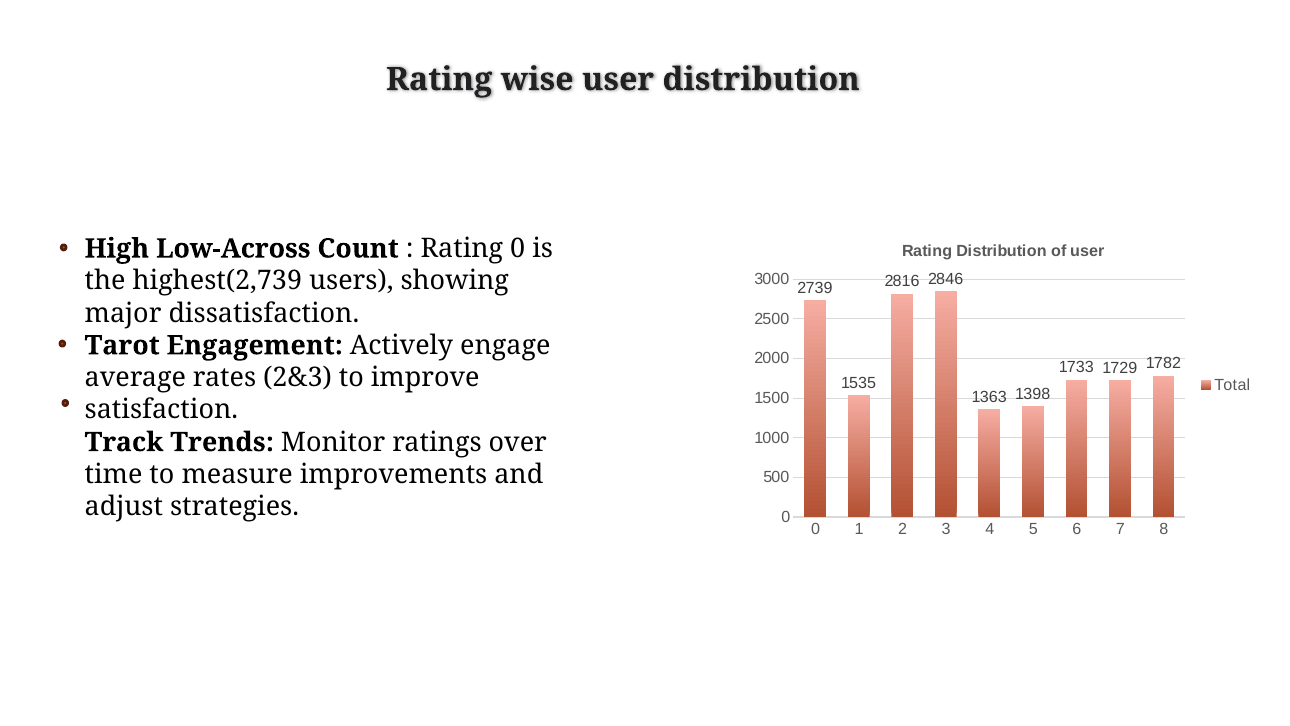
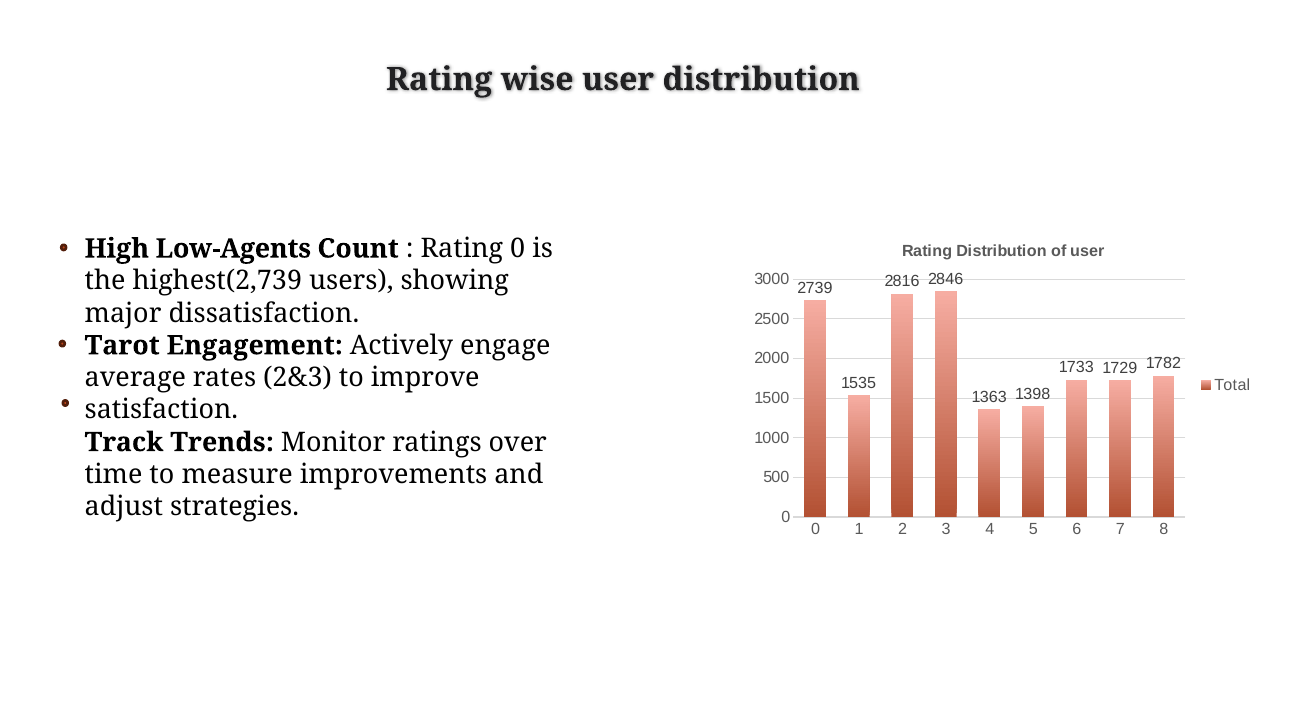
Low-Across: Low-Across -> Low-Agents (233, 249)
